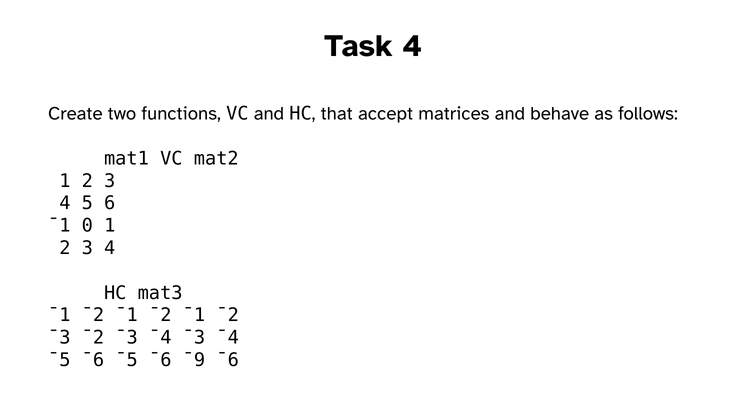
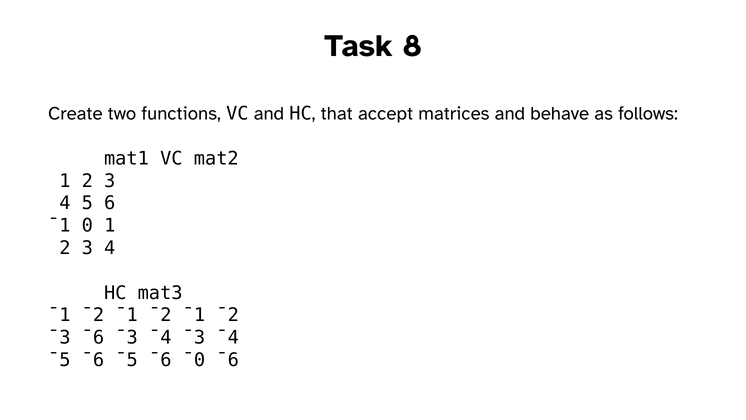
Task 4: 4 -> 8 (412, 46)
¯3 ¯2: ¯2 -> ¯6 (93, 337)
¯9: ¯9 -> ¯0 (194, 360)
